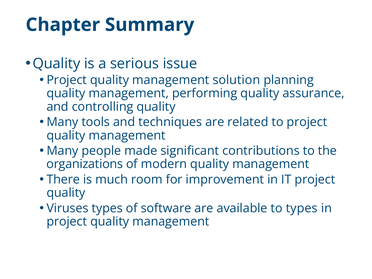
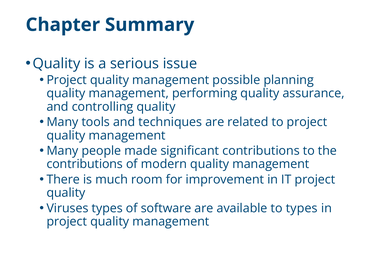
solution: solution -> possible (236, 80)
organizations: organizations -> contributions (85, 164)
